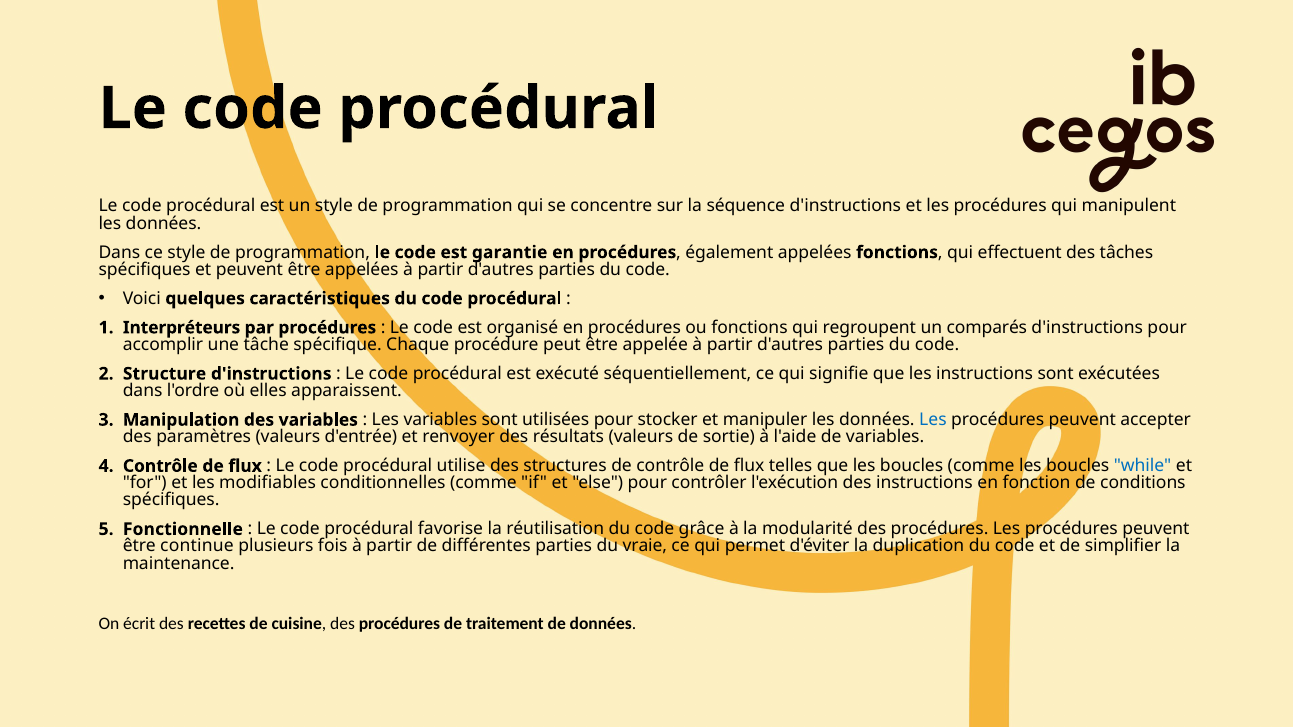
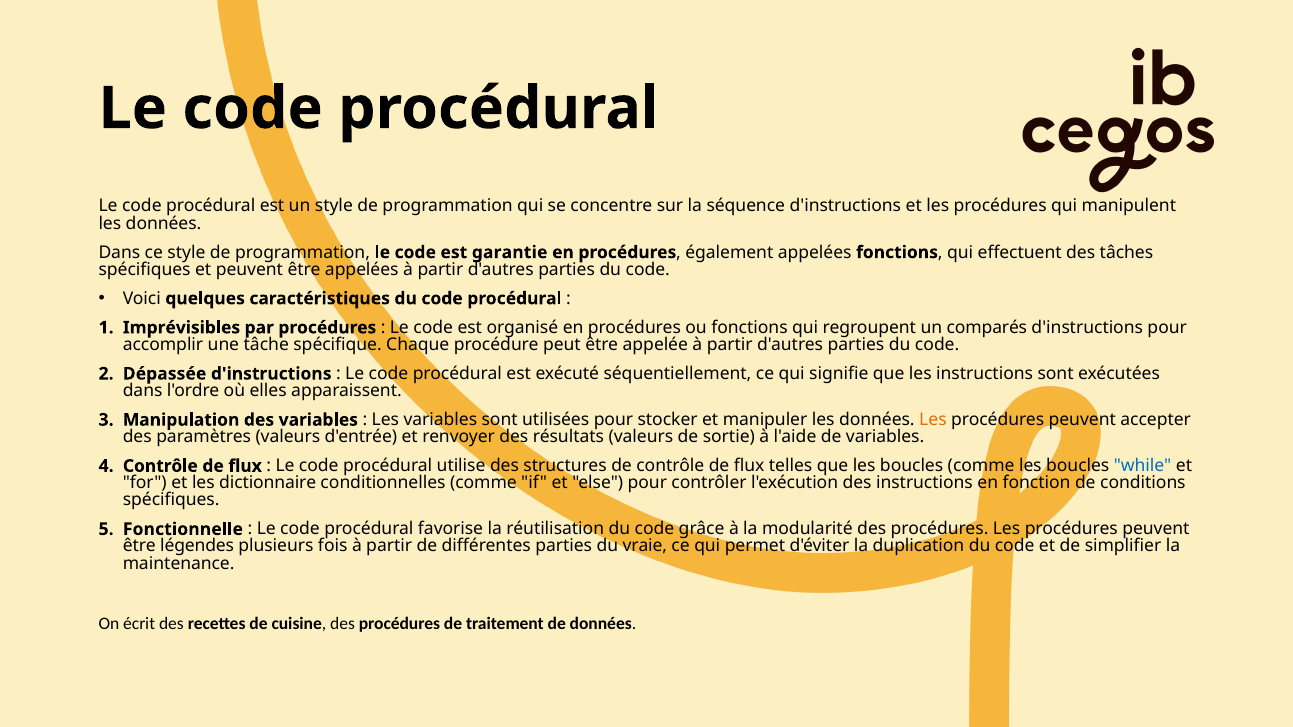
Interpréteurs: Interpréteurs -> Imprévisibles (182, 328)
Structure: Structure -> Dépassée (165, 374)
Les colour: blue -> orange (933, 420)
modifiables: modifiables -> dictionnaire (268, 483)
continue: continue -> légendes (197, 546)
